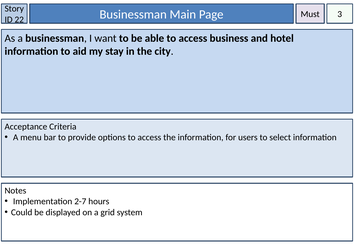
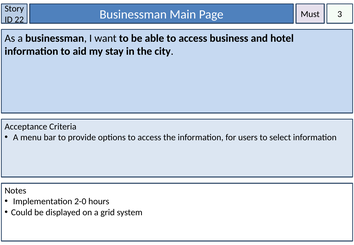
2-7: 2-7 -> 2-0 (80, 202)
